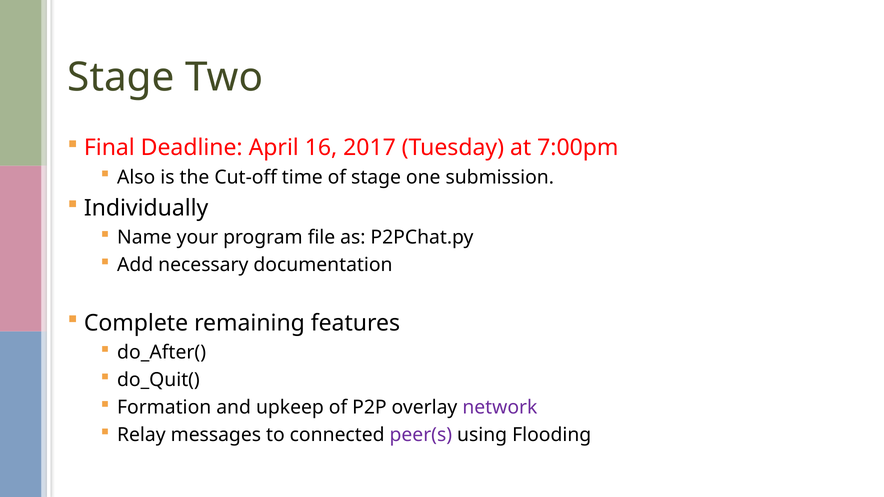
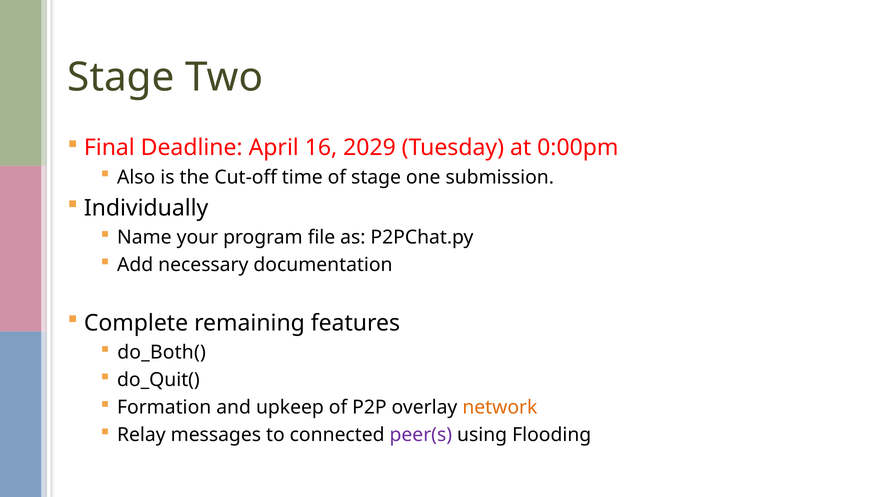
2017: 2017 -> 2029 (370, 148)
7:00pm: 7:00pm -> 0:00pm (578, 148)
do_After(: do_After( -> do_Both( (162, 353)
network colour: purple -> orange (500, 408)
